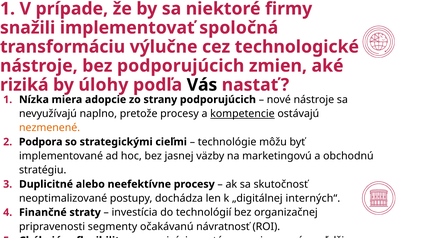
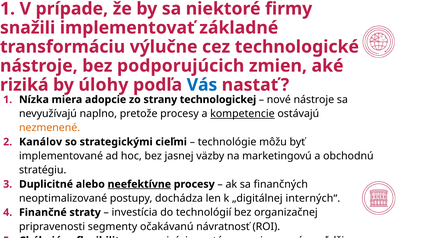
spoločná: spoločná -> základné (239, 28)
Vás colour: black -> blue (202, 85)
strany podporujúcich: podporujúcich -> technologickej (218, 100)
Podpora: Podpora -> Kanálov (41, 142)
neefektívne underline: none -> present (139, 184)
skutočnosť: skutočnosť -> finančných (281, 184)
